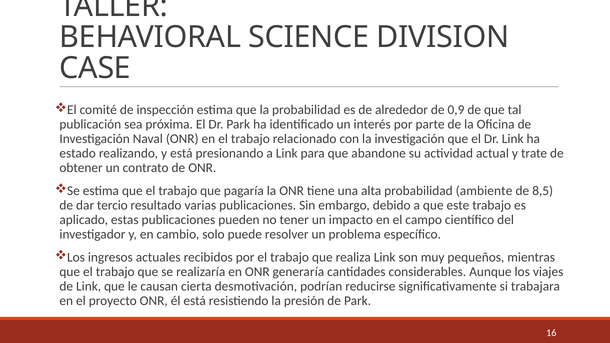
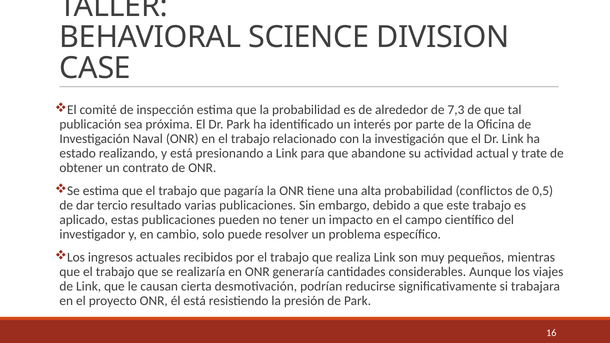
0,9: 0,9 -> 7,3 (456, 110)
ambiente: ambiente -> conflictos (484, 191)
8,5: 8,5 -> 0,5 (543, 191)
